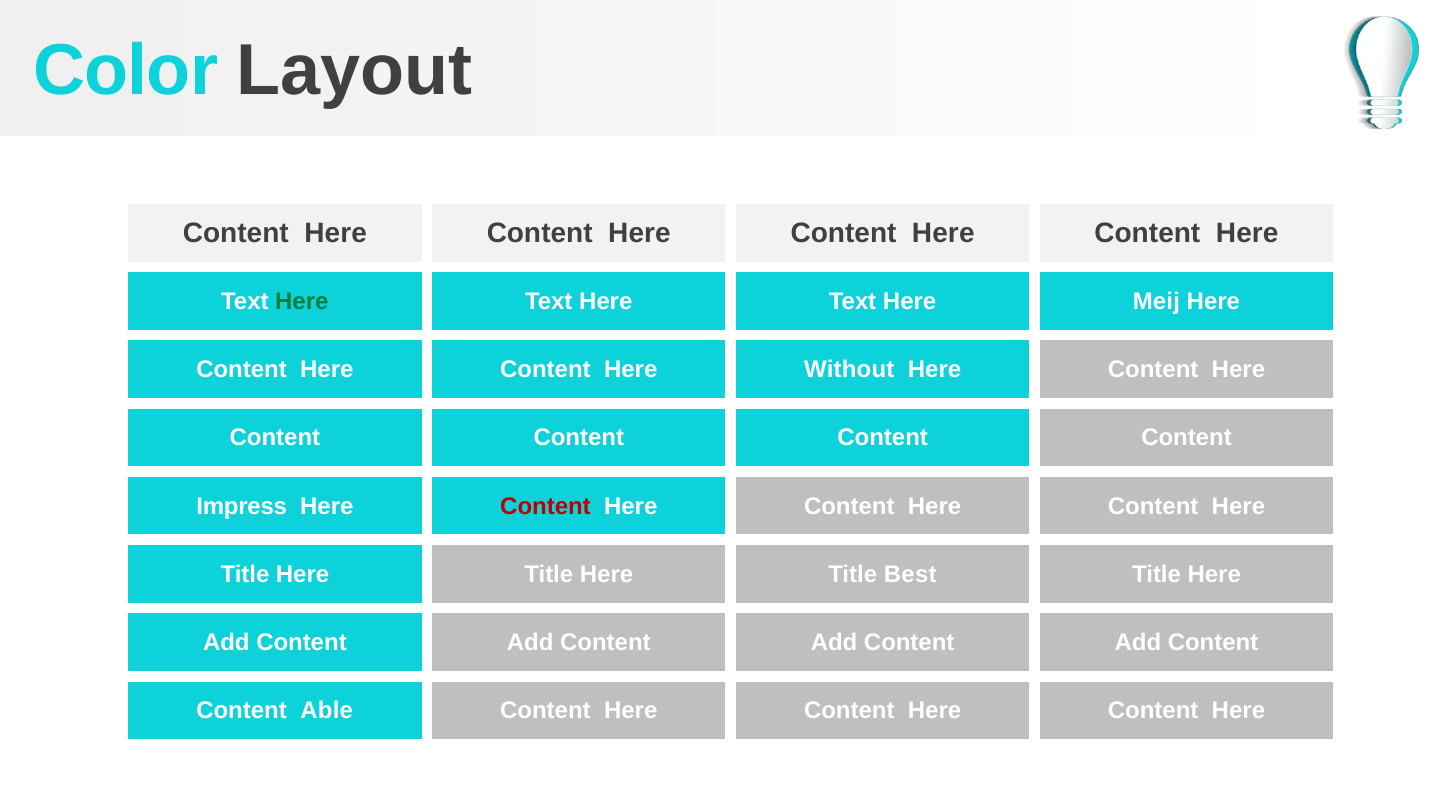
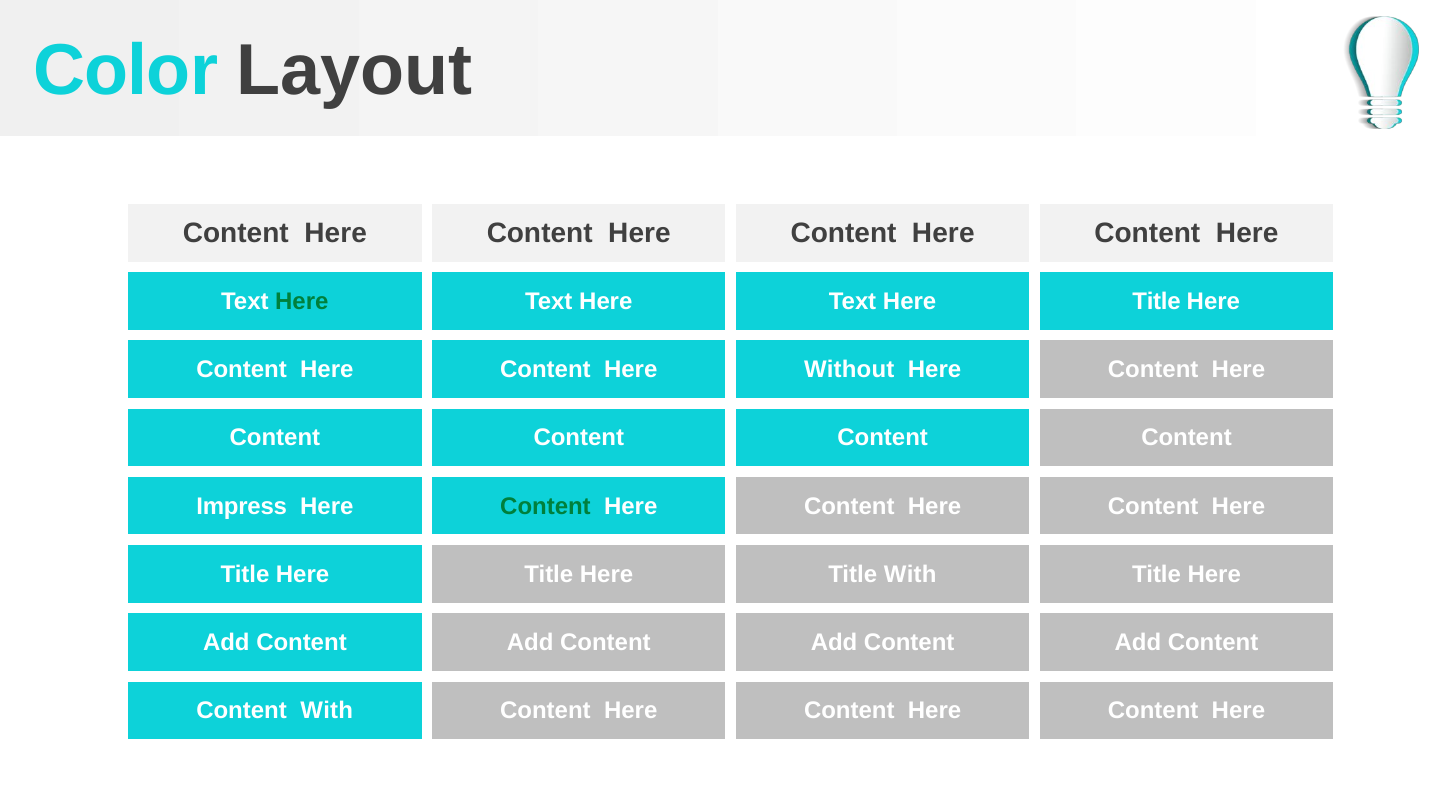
Text Here Meij: Meij -> Title (1157, 301)
Content colour: red -> green (545, 506)
Title Best: Best -> With (910, 574)
Content Able: Able -> With (327, 710)
